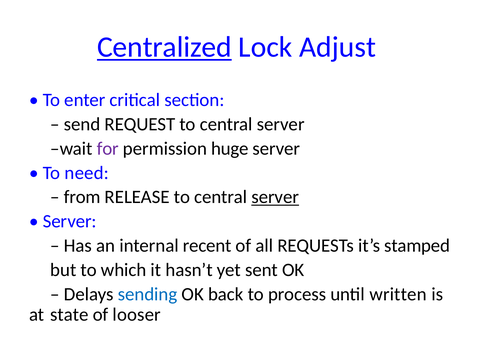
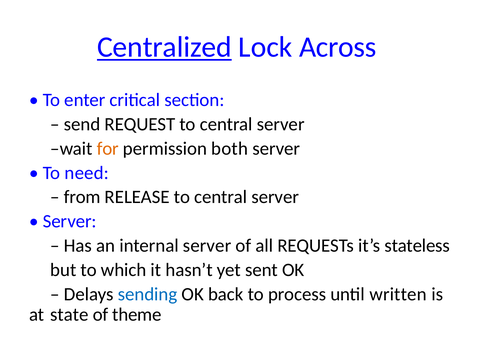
Adjust: Adjust -> Across (338, 47)
for colour: purple -> orange (108, 148)
huge: huge -> both (230, 148)
server underline: present -> none (275, 197)
internal recent: recent -> server (207, 245)
stamped: stamped -> stateless (417, 245)
looser: looser -> theme (137, 314)
